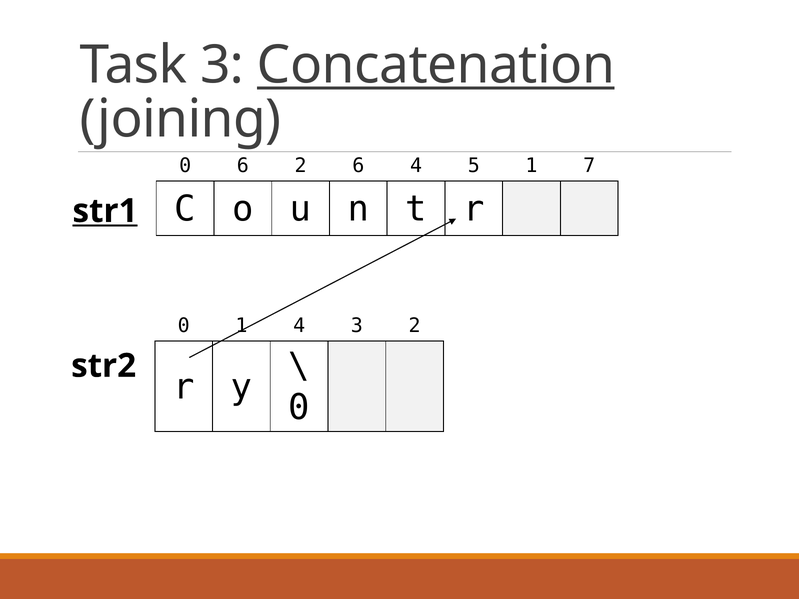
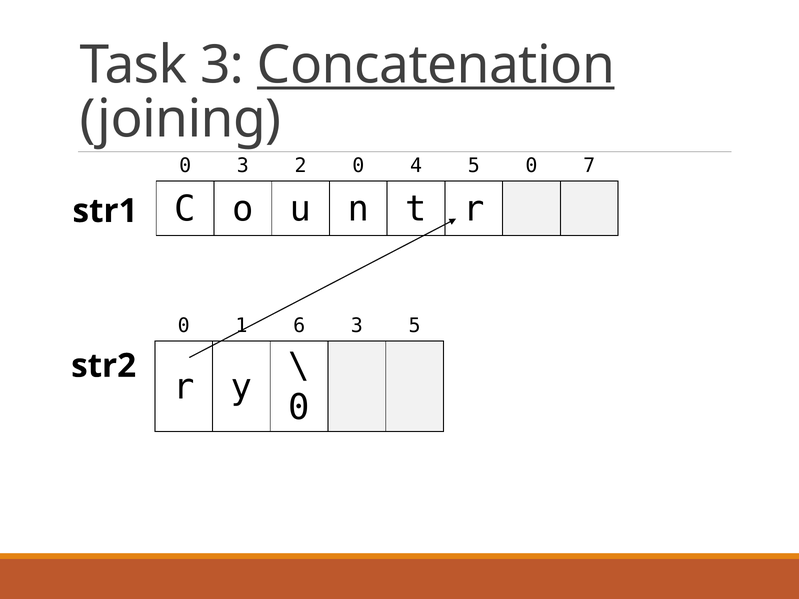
0 6: 6 -> 3 (243, 166)
2 6: 6 -> 0 (358, 166)
5 1: 1 -> 0 (531, 166)
str1 underline: present -> none (105, 211)
1 4: 4 -> 6 (299, 326)
3 2: 2 -> 5 (415, 326)
